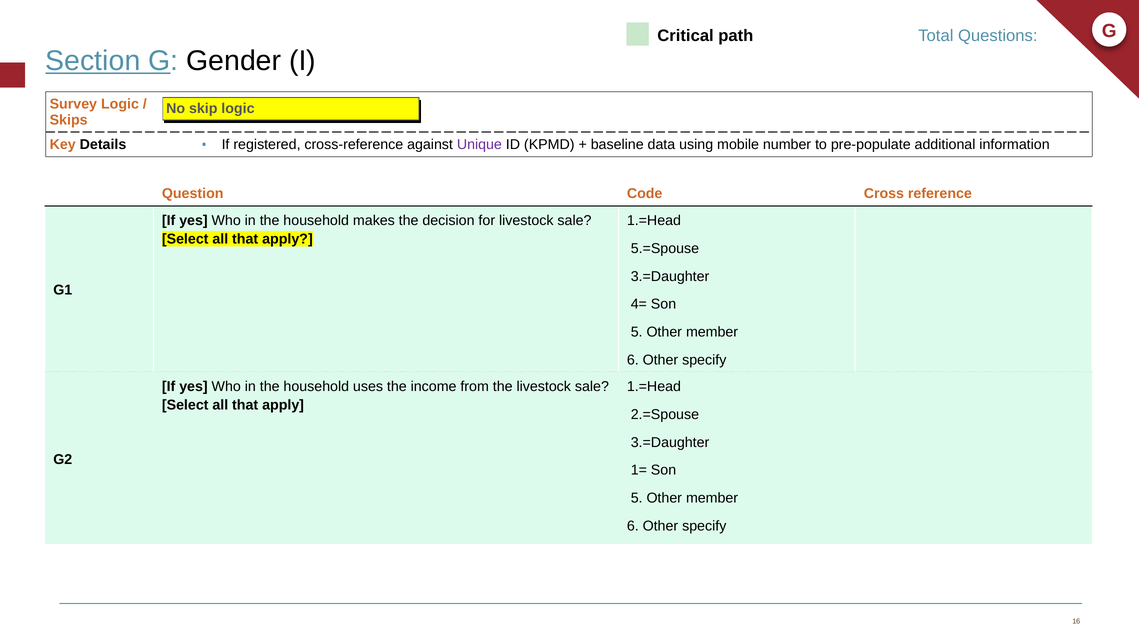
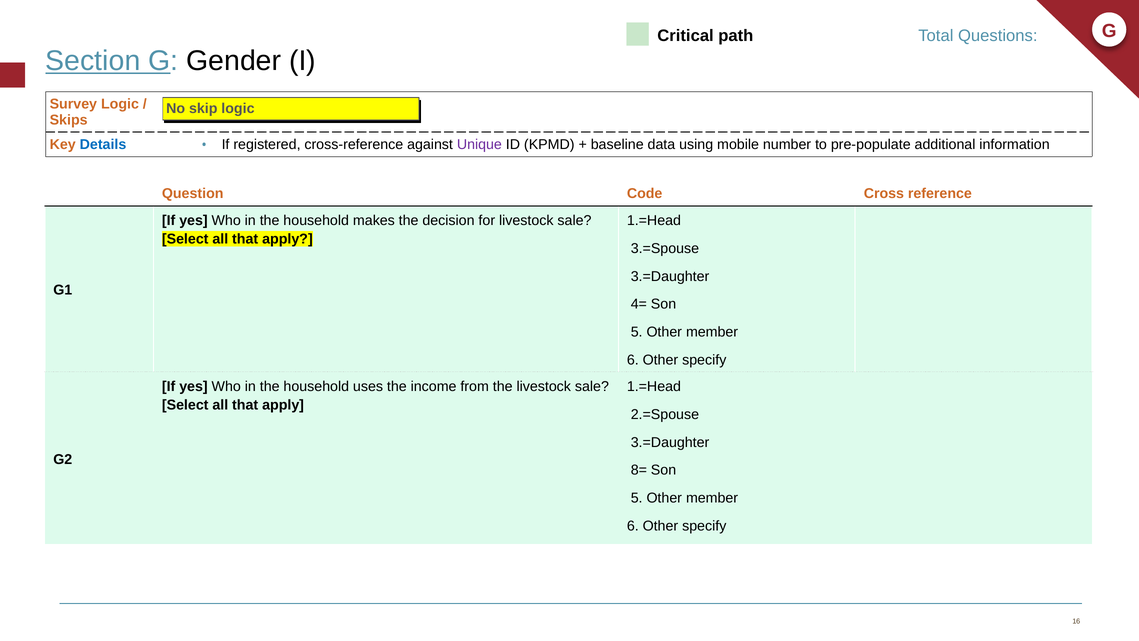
Details colour: black -> blue (103, 144)
5.=Spouse: 5.=Spouse -> 3.=Spouse (665, 248)
1=: 1= -> 8= (639, 470)
